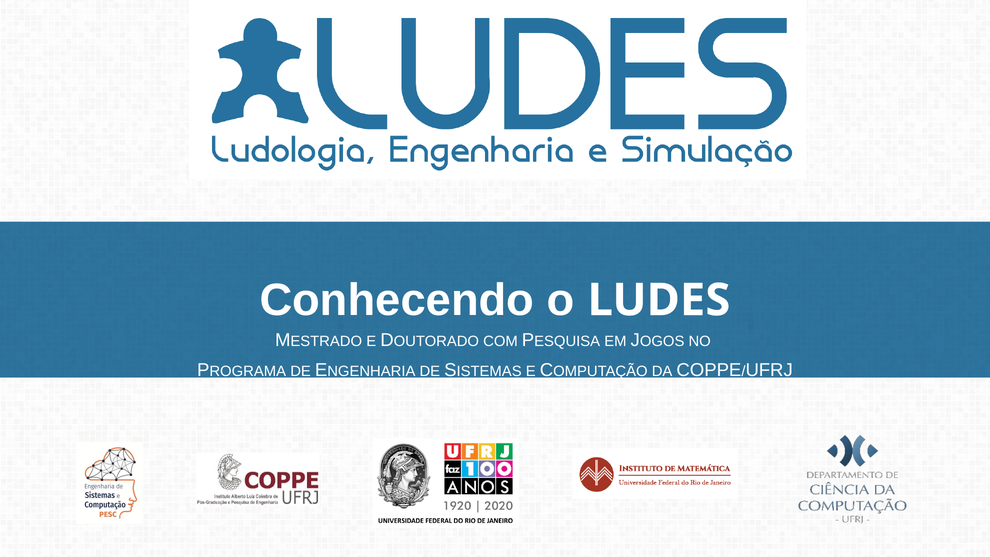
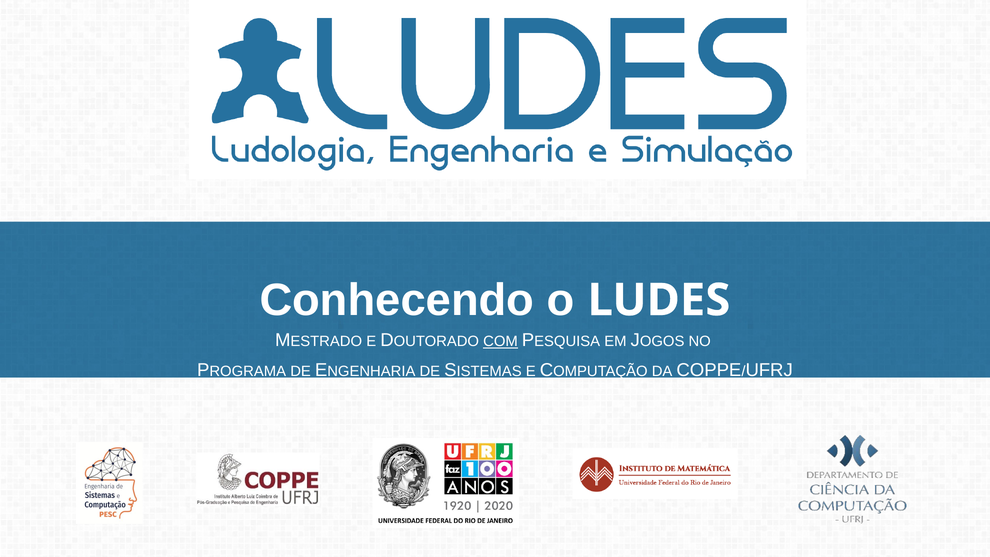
COM underline: none -> present (501, 341)
